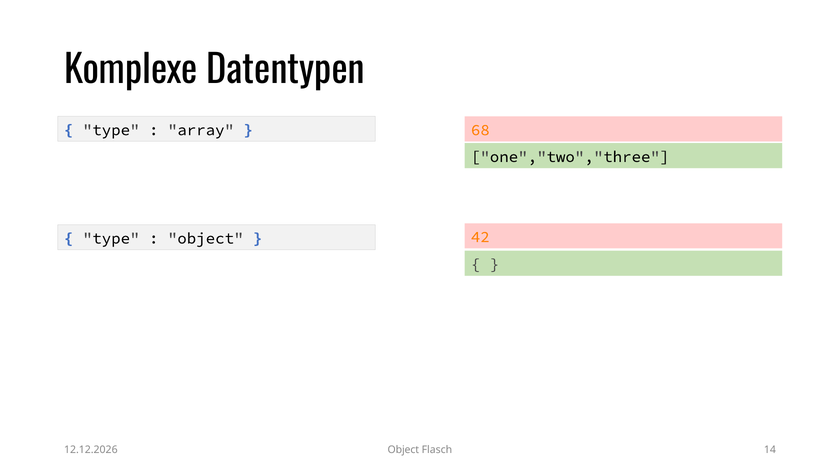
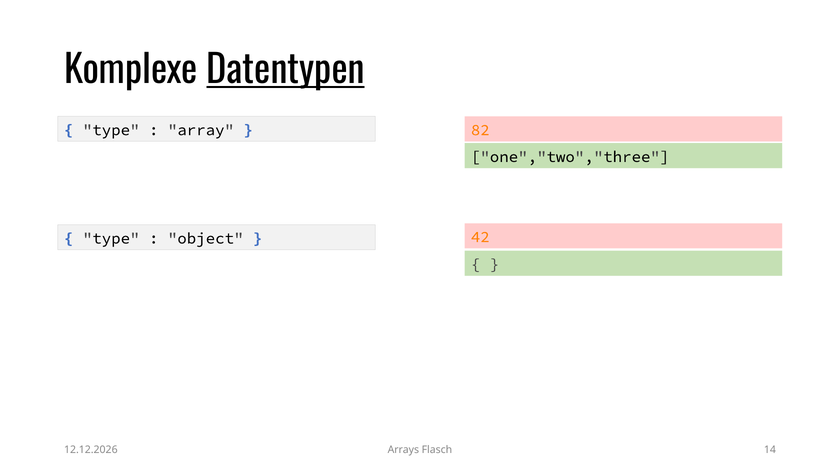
Datentypen underline: none -> present (286, 71)
68: 68 -> 82 (480, 130)
Object: Object -> Arrays (403, 450)
